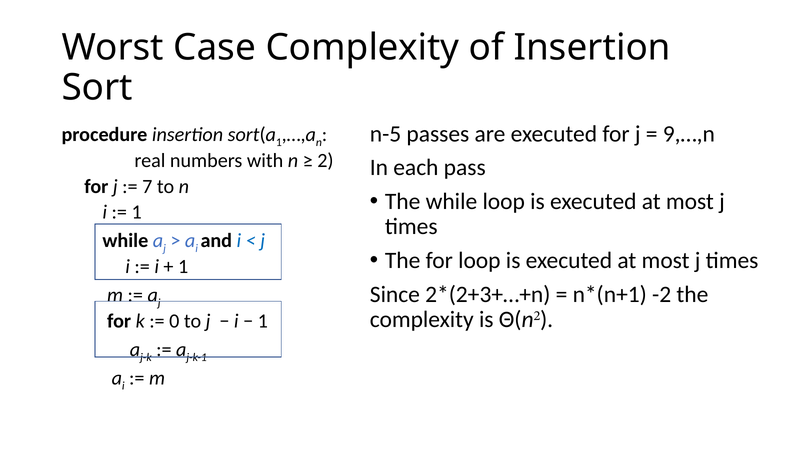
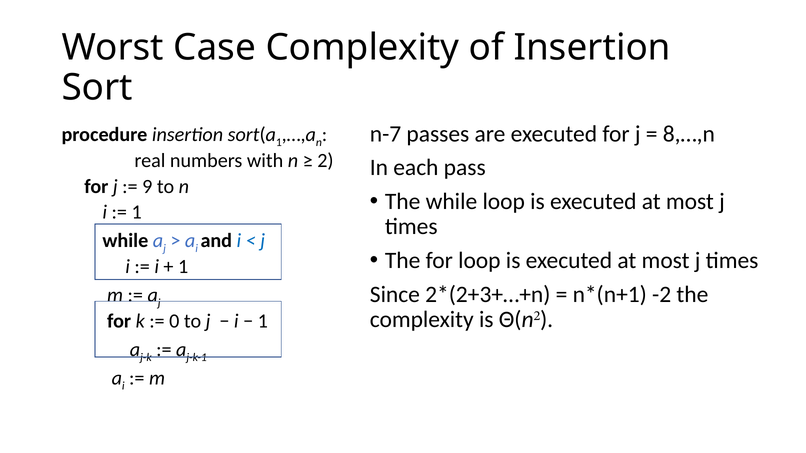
n-5: n-5 -> n-7 (386, 134)
9,…,n: 9,…,n -> 8,…,n (689, 134)
7: 7 -> 9 (147, 187)
